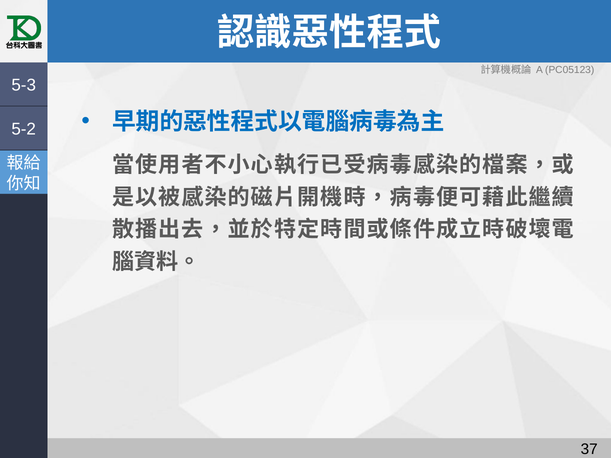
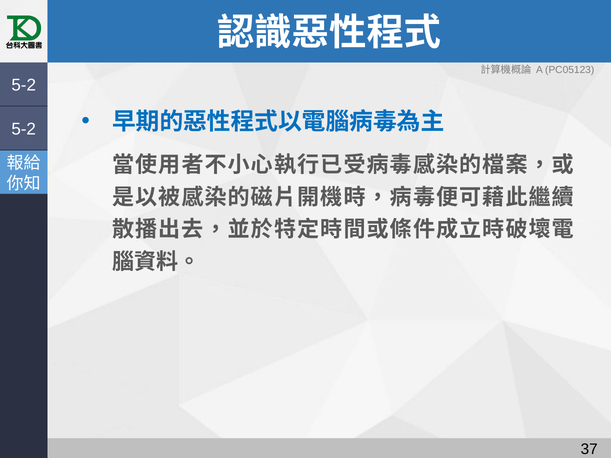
5-3: 5-3 -> 5-2 (24, 85)
